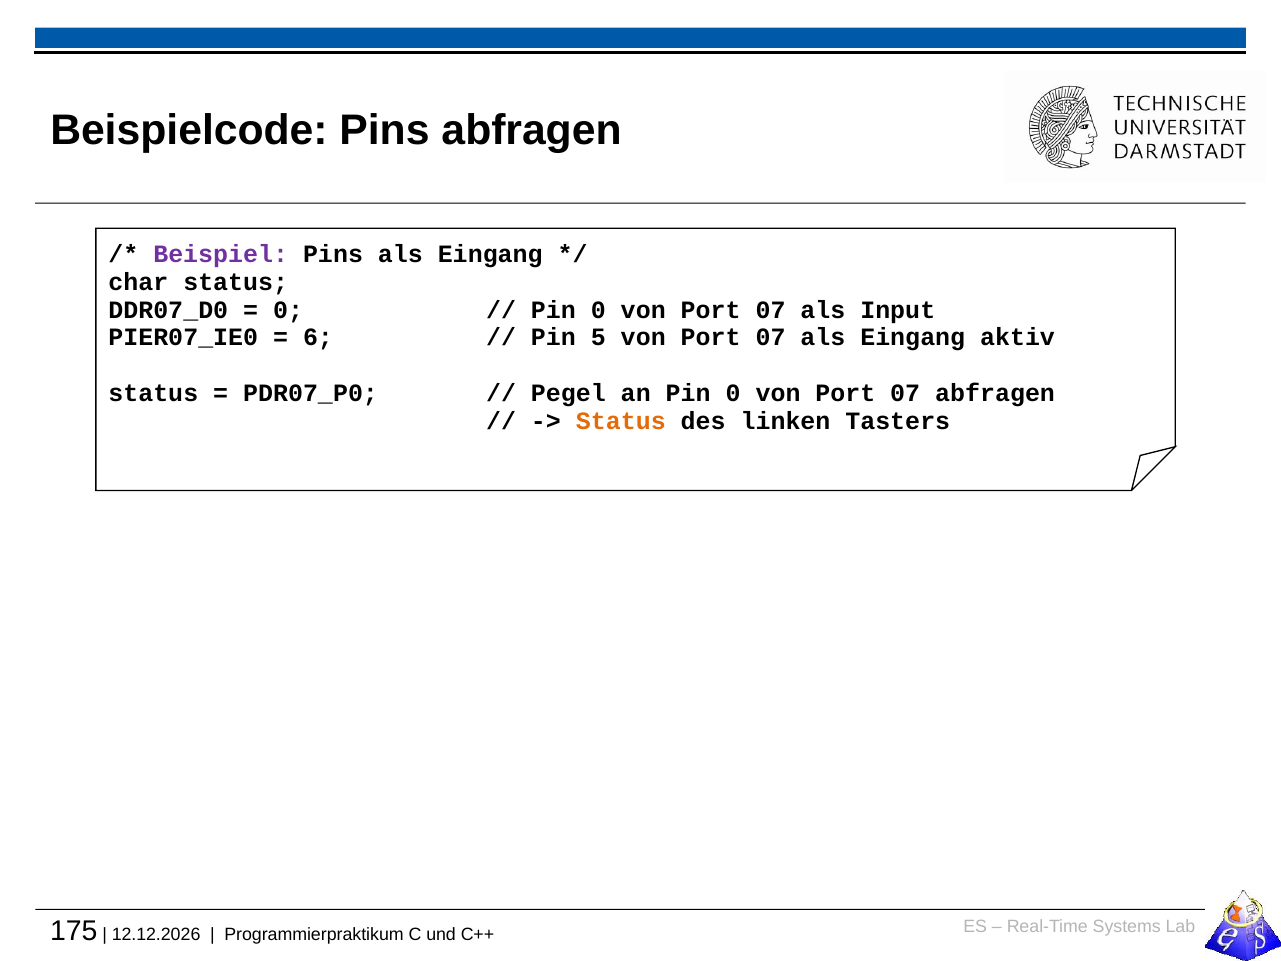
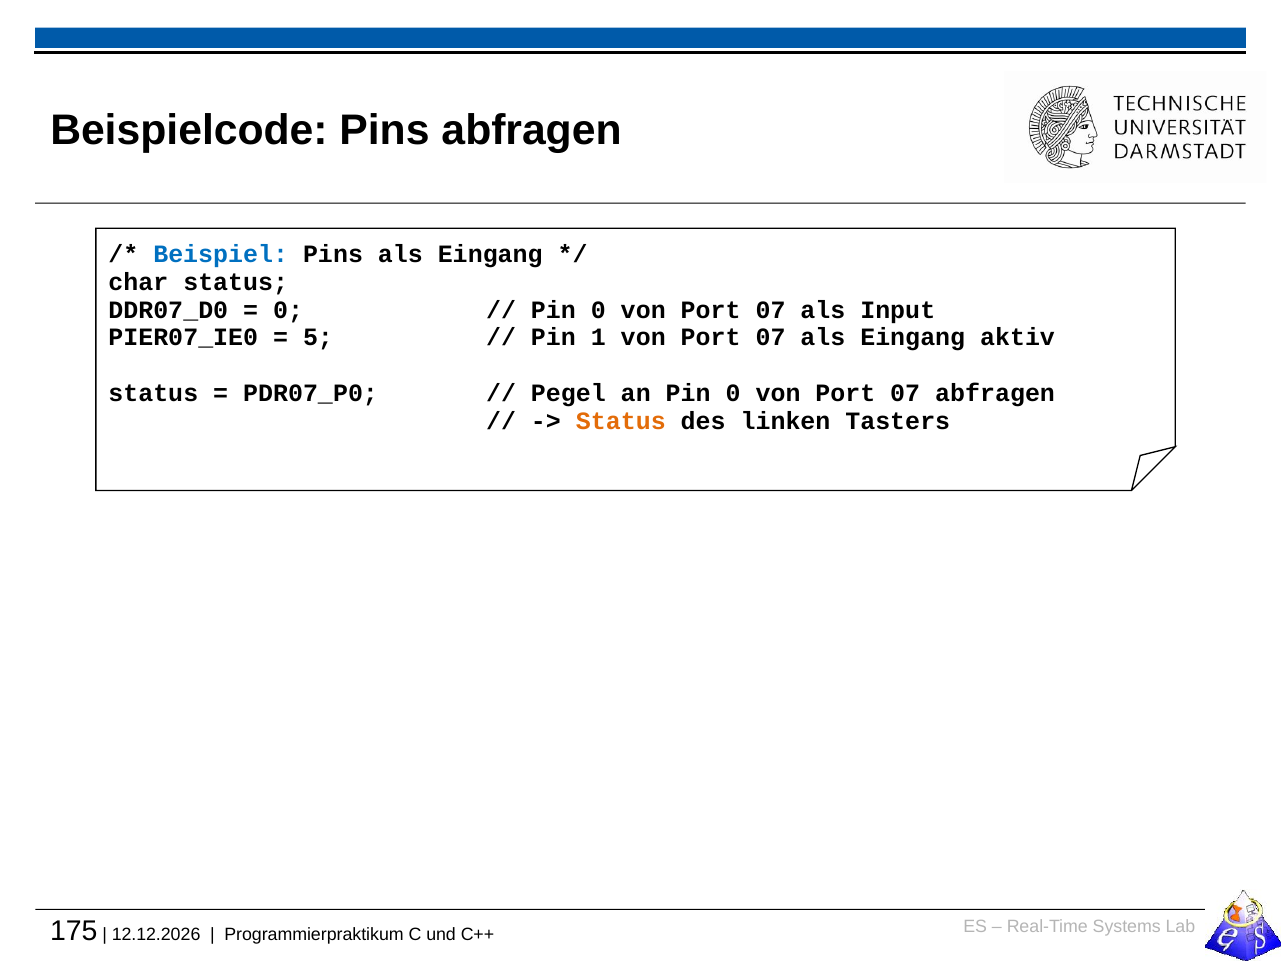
Beispiel colour: purple -> blue (221, 254)
6: 6 -> 5 (318, 337)
5: 5 -> 1 (598, 337)
